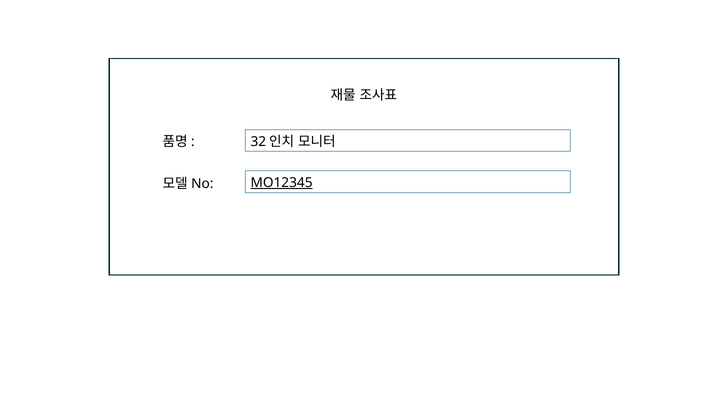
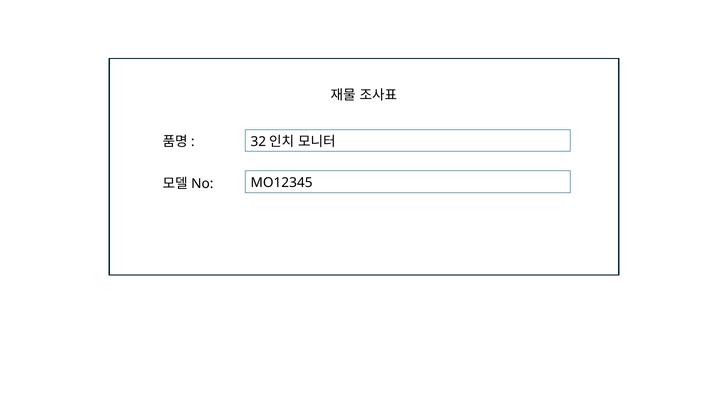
MO12345 underline: present -> none (282, 182)
